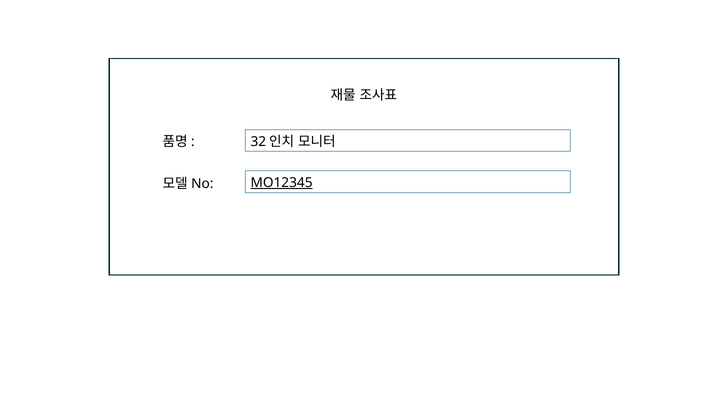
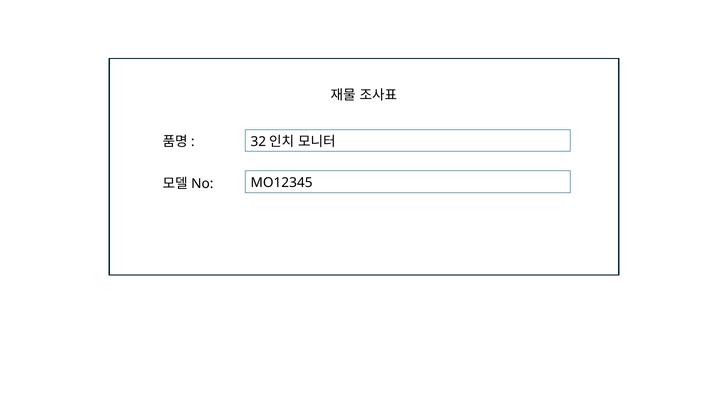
MO12345 underline: present -> none (282, 182)
